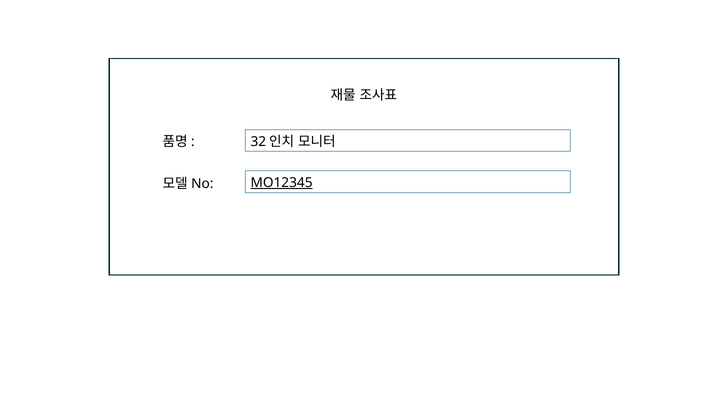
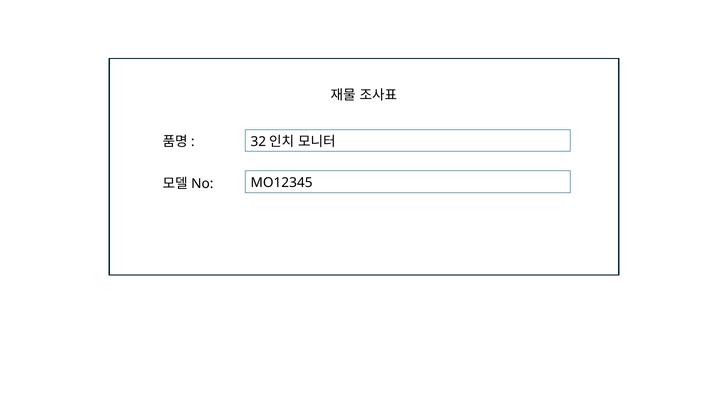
MO12345 underline: present -> none (282, 182)
